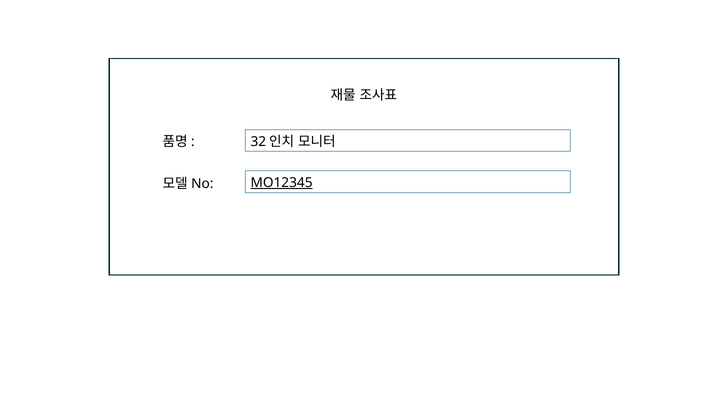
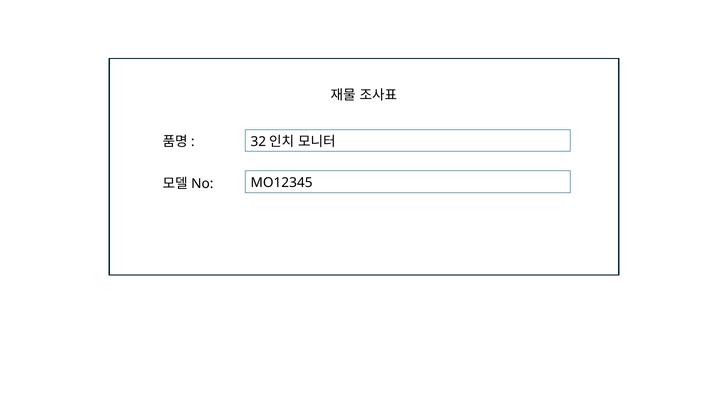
MO12345 underline: present -> none (282, 182)
